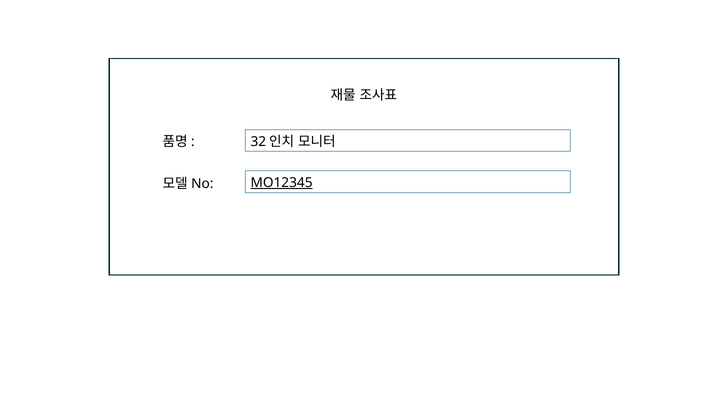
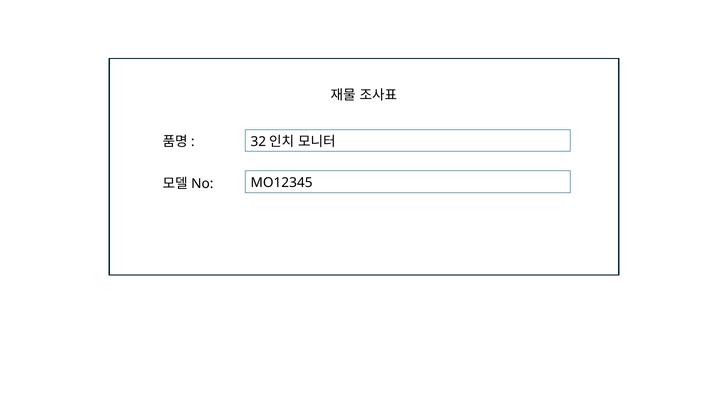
MO12345 underline: present -> none (282, 182)
